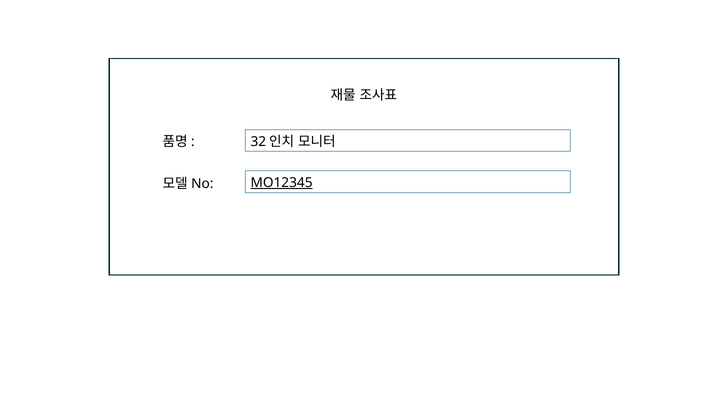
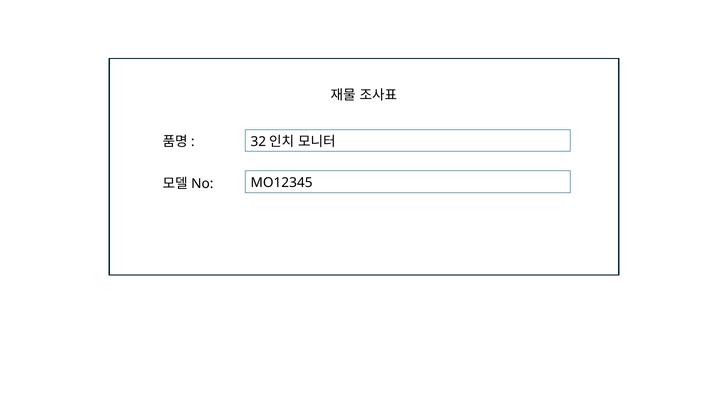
MO12345 underline: present -> none (282, 182)
